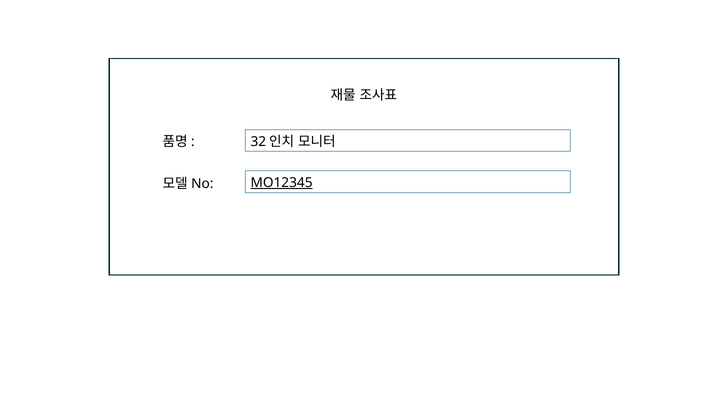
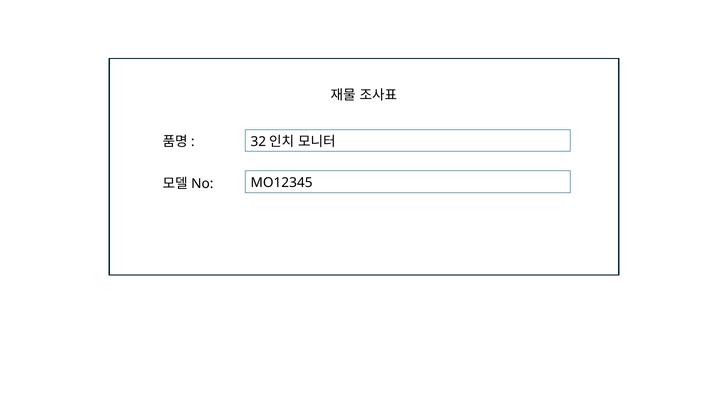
MO12345 underline: present -> none (282, 182)
